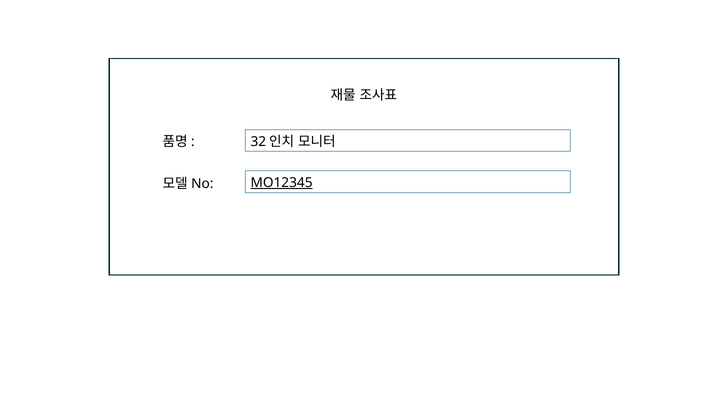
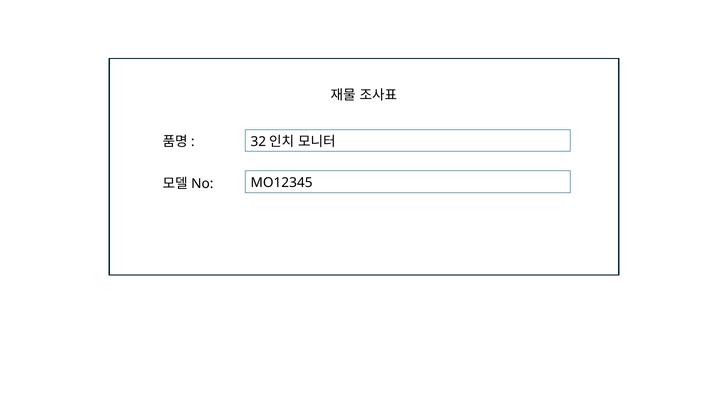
MO12345 underline: present -> none (282, 182)
